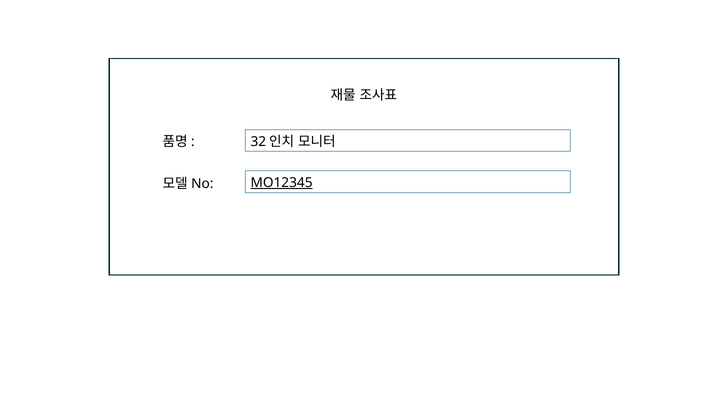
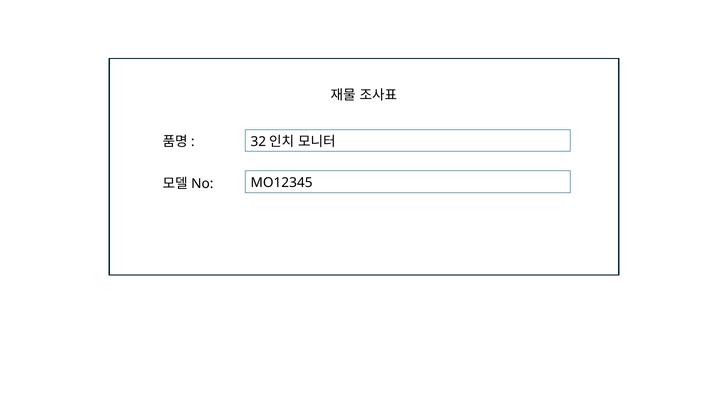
MO12345 underline: present -> none (282, 182)
